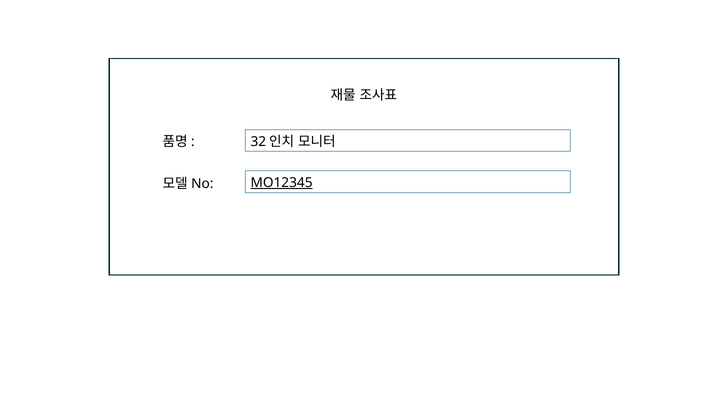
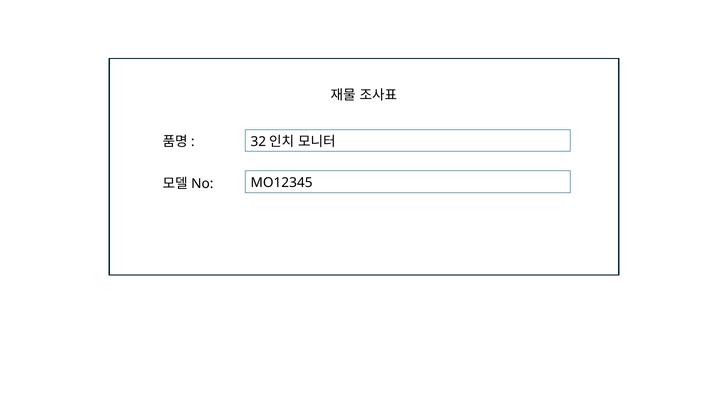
MO12345 underline: present -> none (282, 182)
